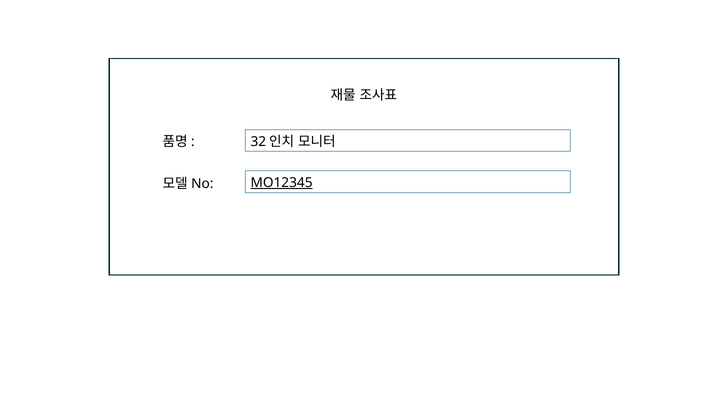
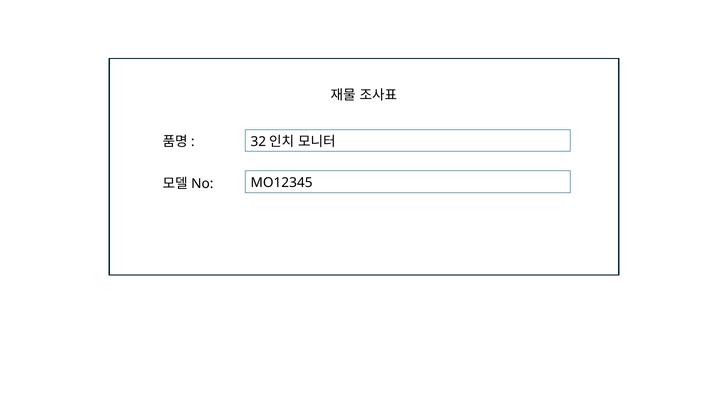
MO12345 underline: present -> none (282, 182)
